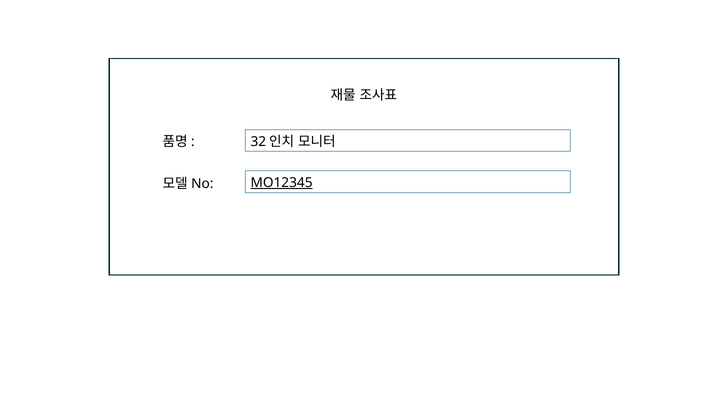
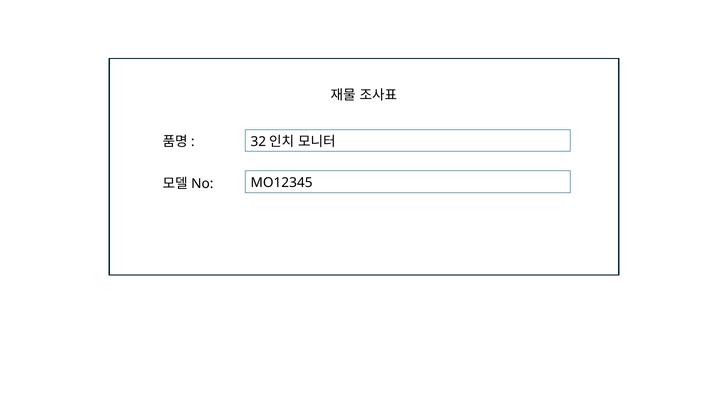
MO12345 underline: present -> none (282, 182)
